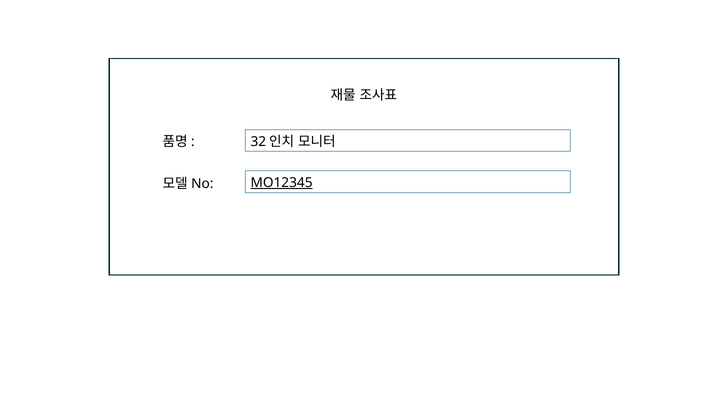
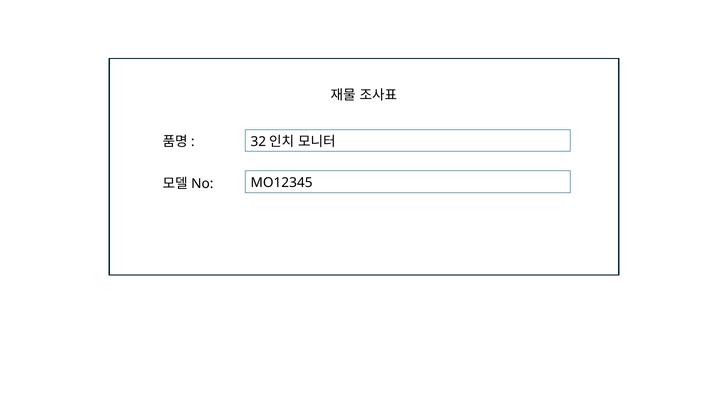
MO12345 underline: present -> none (282, 182)
